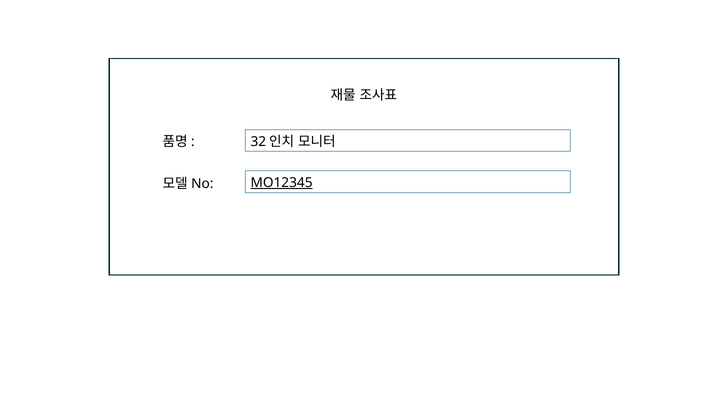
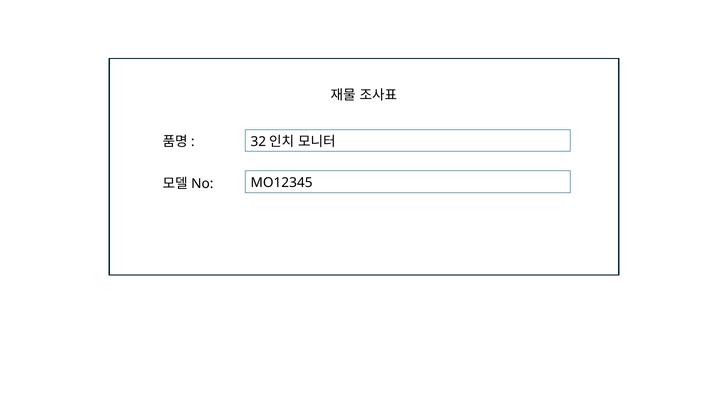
MO12345 underline: present -> none (282, 182)
